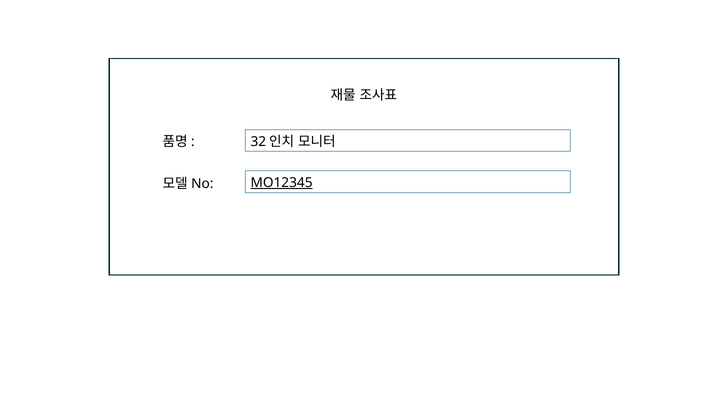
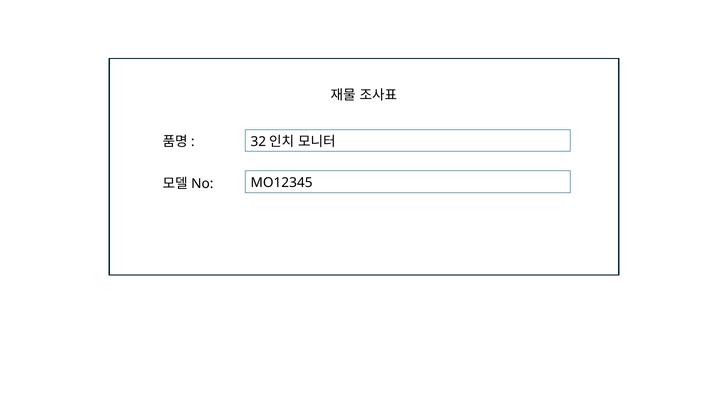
MO12345 underline: present -> none (282, 182)
